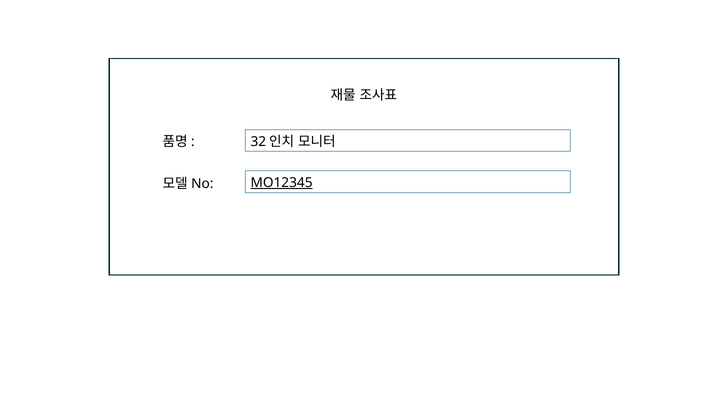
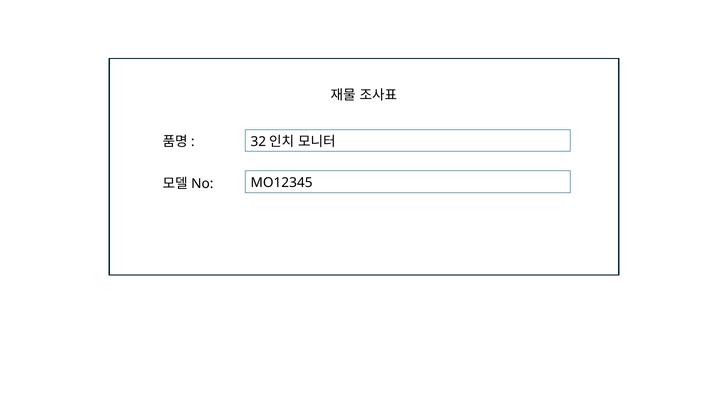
MO12345 underline: present -> none (282, 182)
